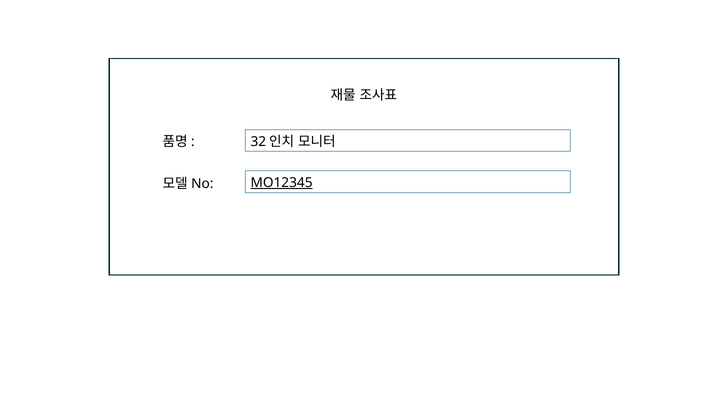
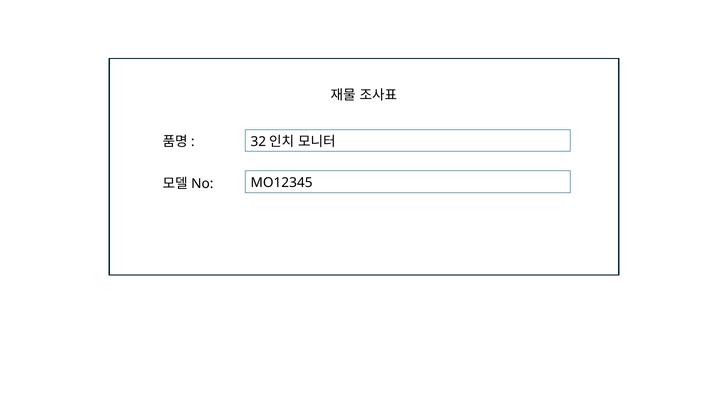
MO12345 underline: present -> none (282, 182)
